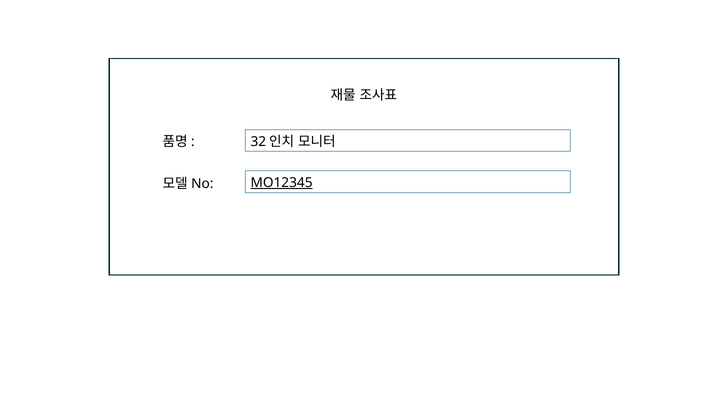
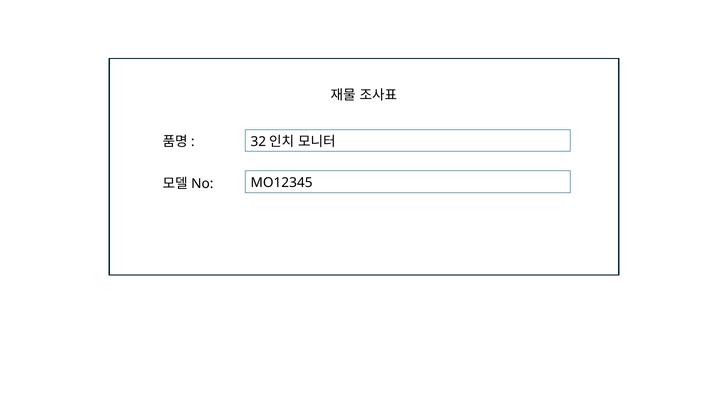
MO12345 underline: present -> none (282, 182)
